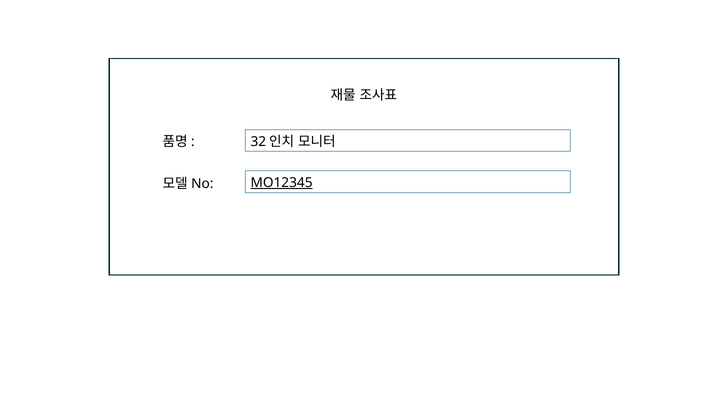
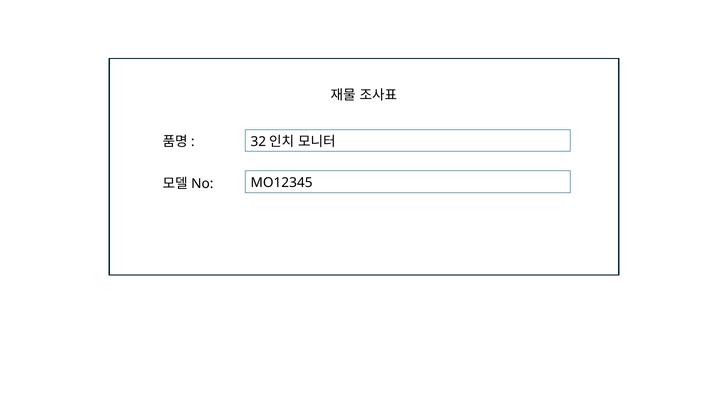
MO12345 underline: present -> none (282, 182)
